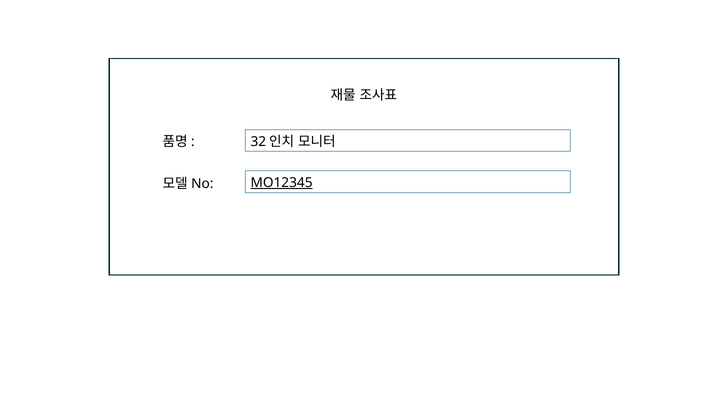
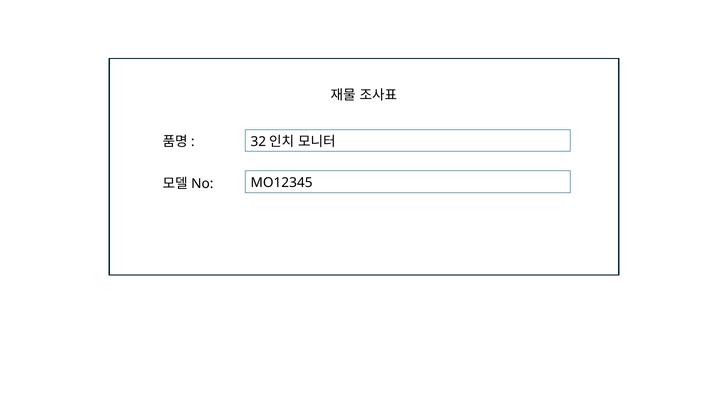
MO12345 underline: present -> none (282, 182)
